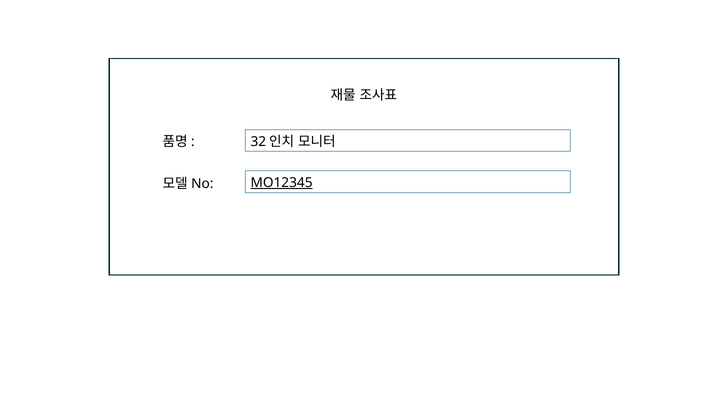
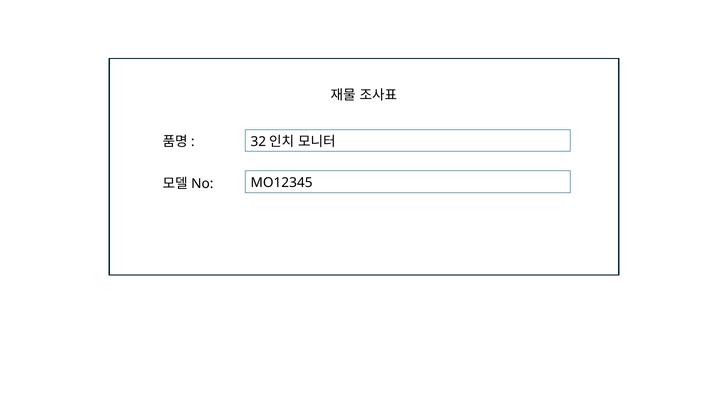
MO12345 underline: present -> none (282, 182)
